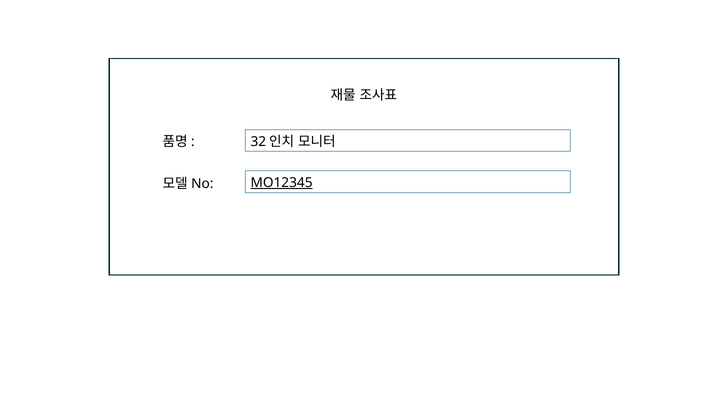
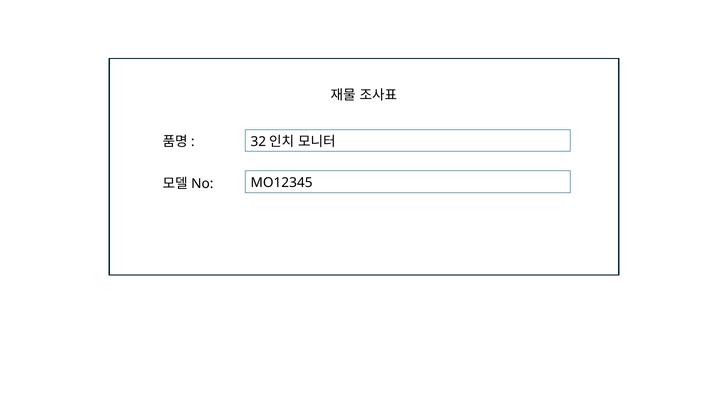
MO12345 underline: present -> none (282, 182)
